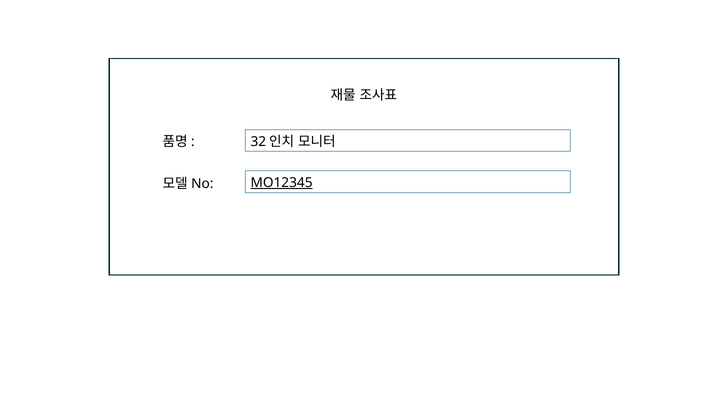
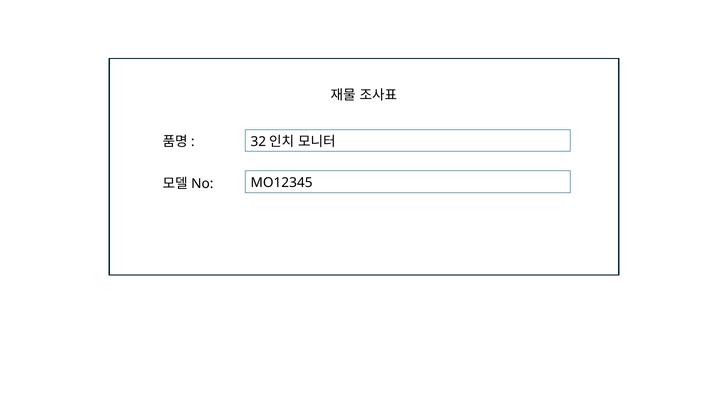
MO12345 underline: present -> none (282, 182)
